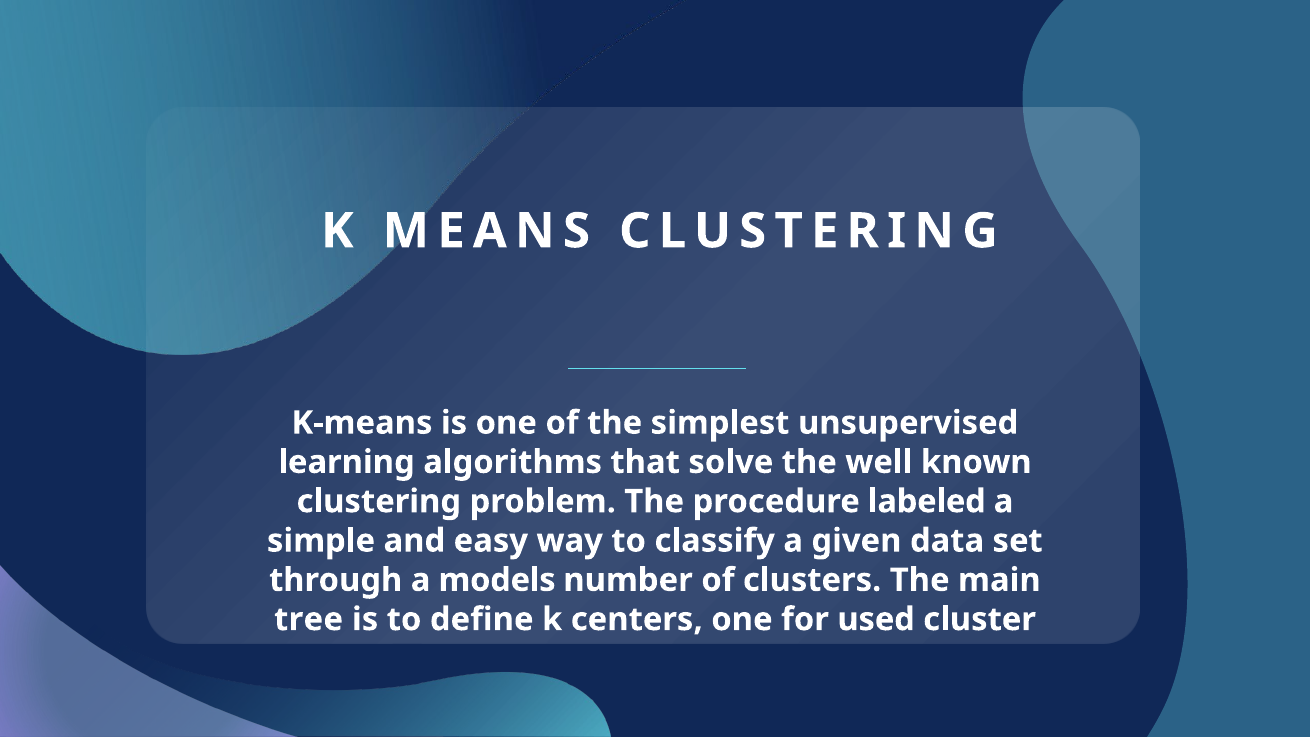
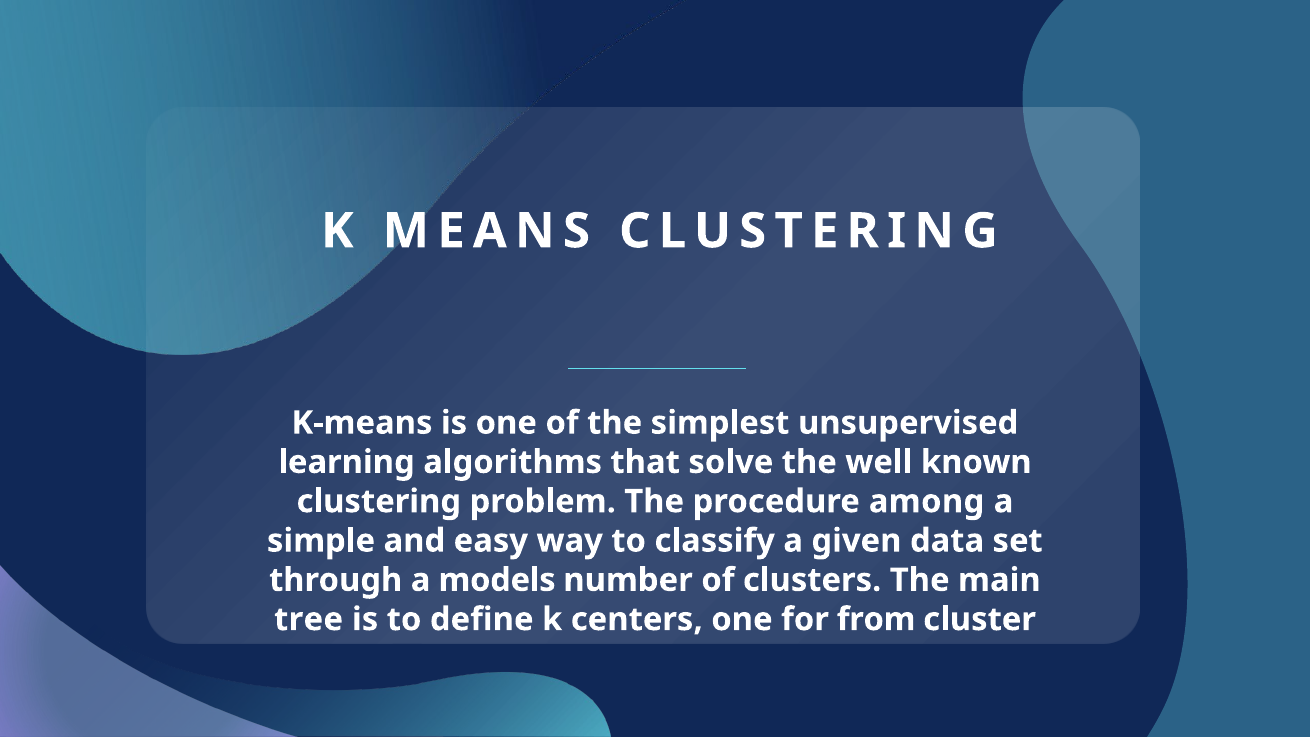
labeled: labeled -> among (927, 501)
used: used -> from (876, 619)
